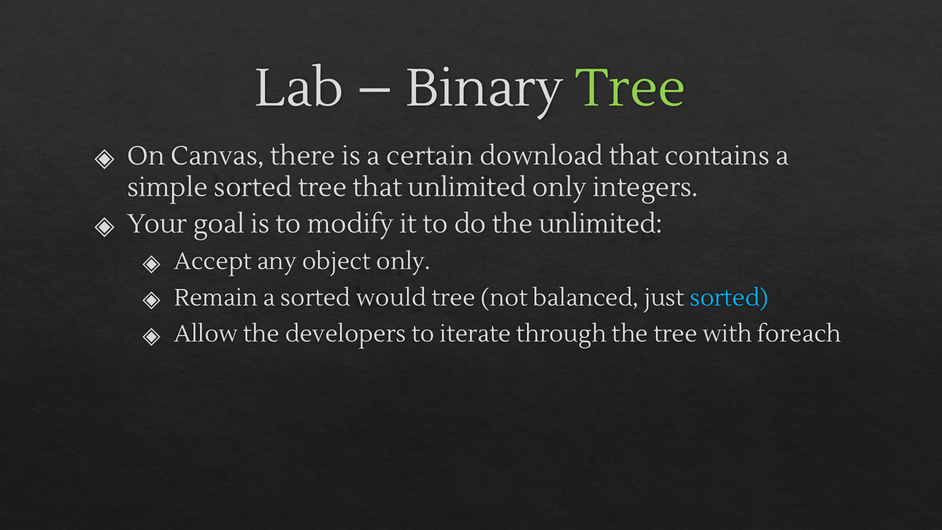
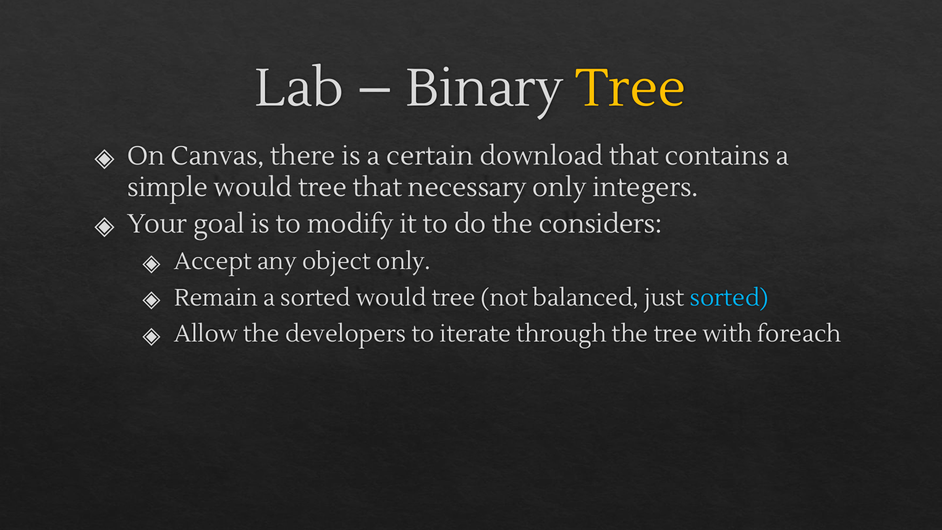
Tree colour: light green -> yellow (631, 88)
simple sorted: sorted -> would (253, 188)
that unlimited: unlimited -> necessary (467, 188)
the unlimited: unlimited -> considers (601, 224)
